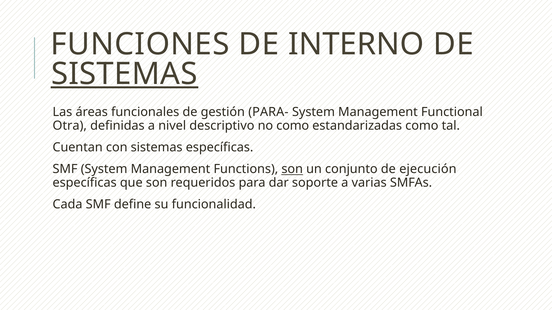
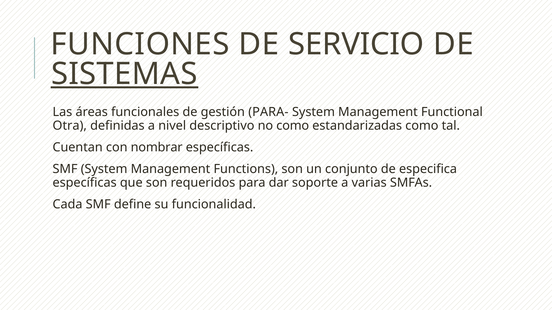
INTERNO: INTERNO -> SERVICIO (356, 44)
con sistemas: sistemas -> nombrar (157, 148)
son underline: present -> none (292, 169)
ejecución: ejecución -> especifica (428, 169)
